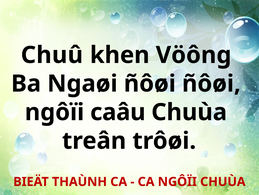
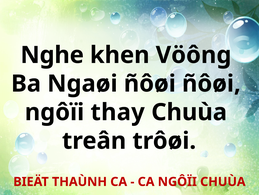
Chuû: Chuû -> Nghe (52, 55)
caâu: caâu -> thay (118, 112)
